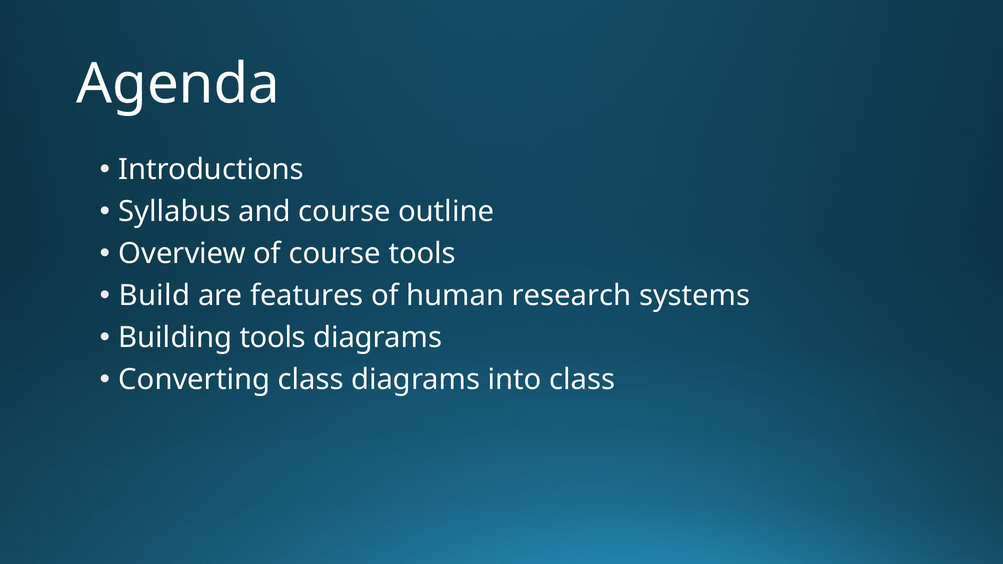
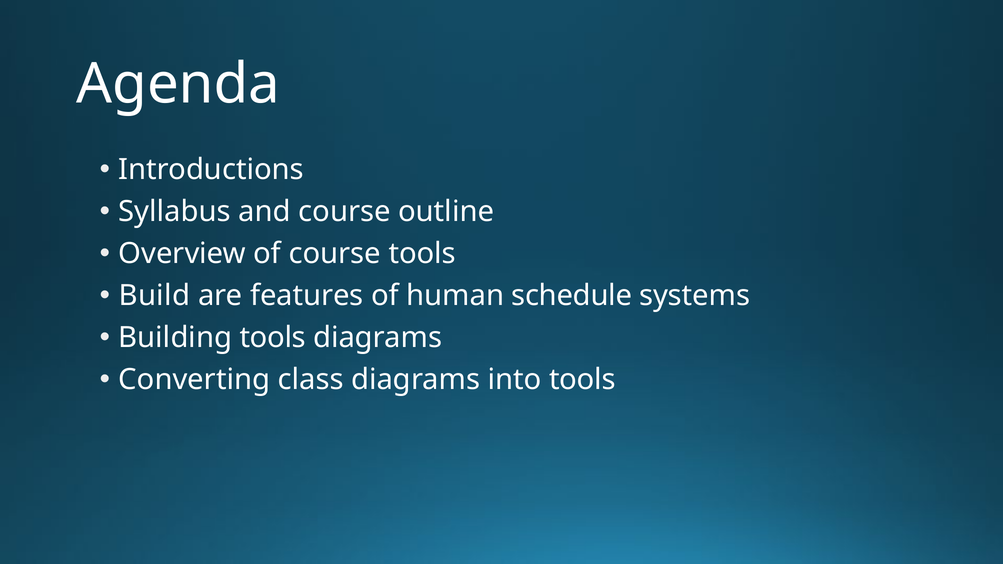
research: research -> schedule (572, 296)
into class: class -> tools (582, 380)
